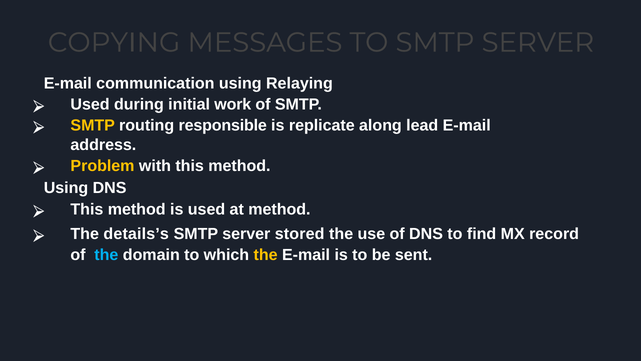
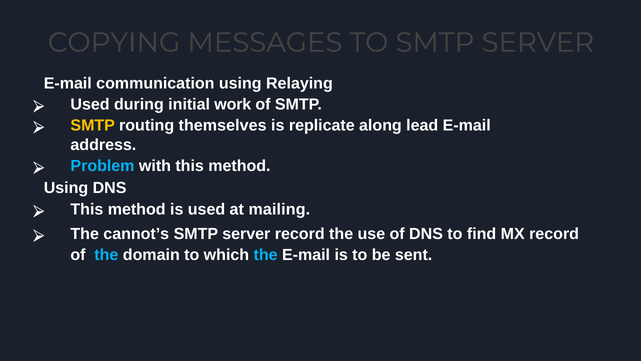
responsible: responsible -> themselves (223, 125)
Problem colour: yellow -> light blue (102, 166)
at method: method -> mailing (279, 209)
details’s: details’s -> cannot’s (136, 234)
server stored: stored -> record (300, 234)
the colour: yellow -> light blue (266, 254)
